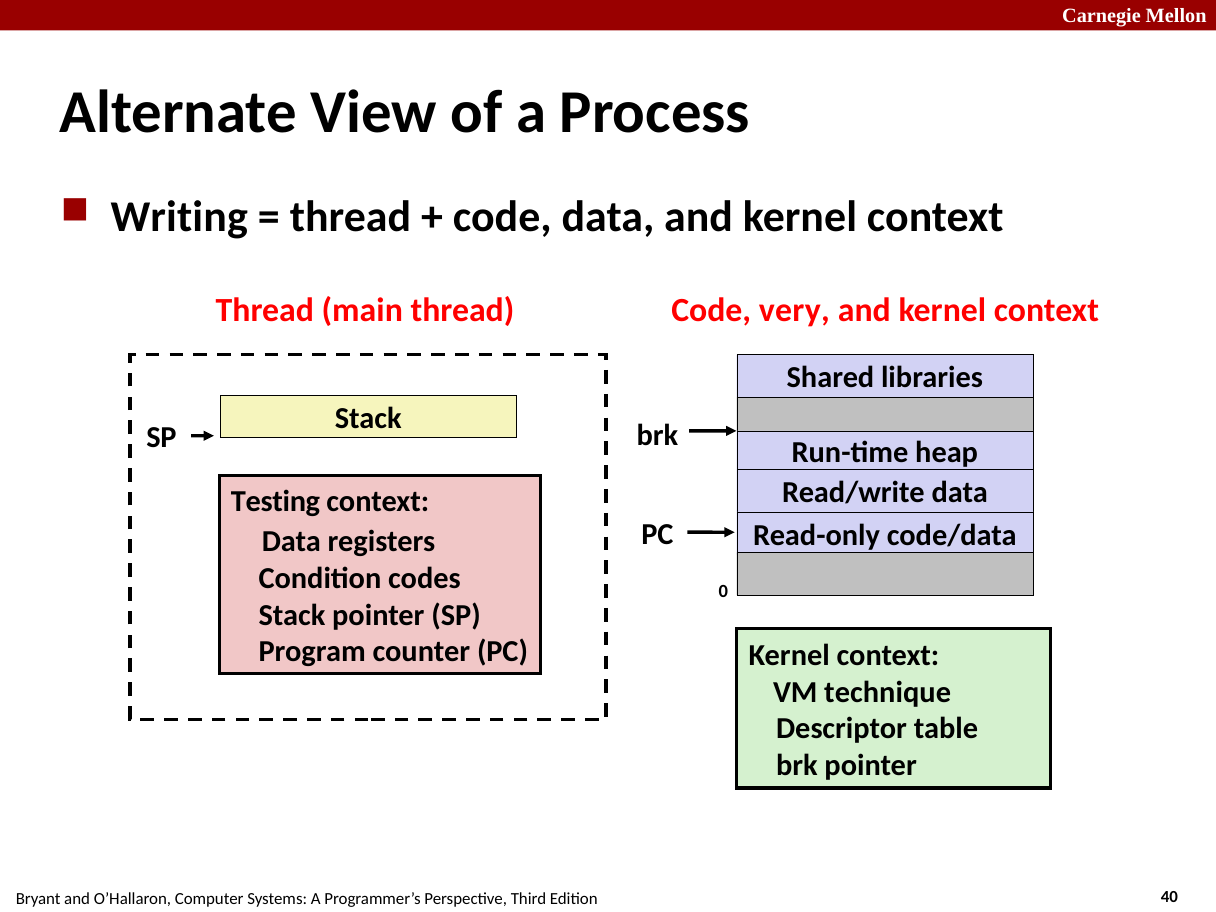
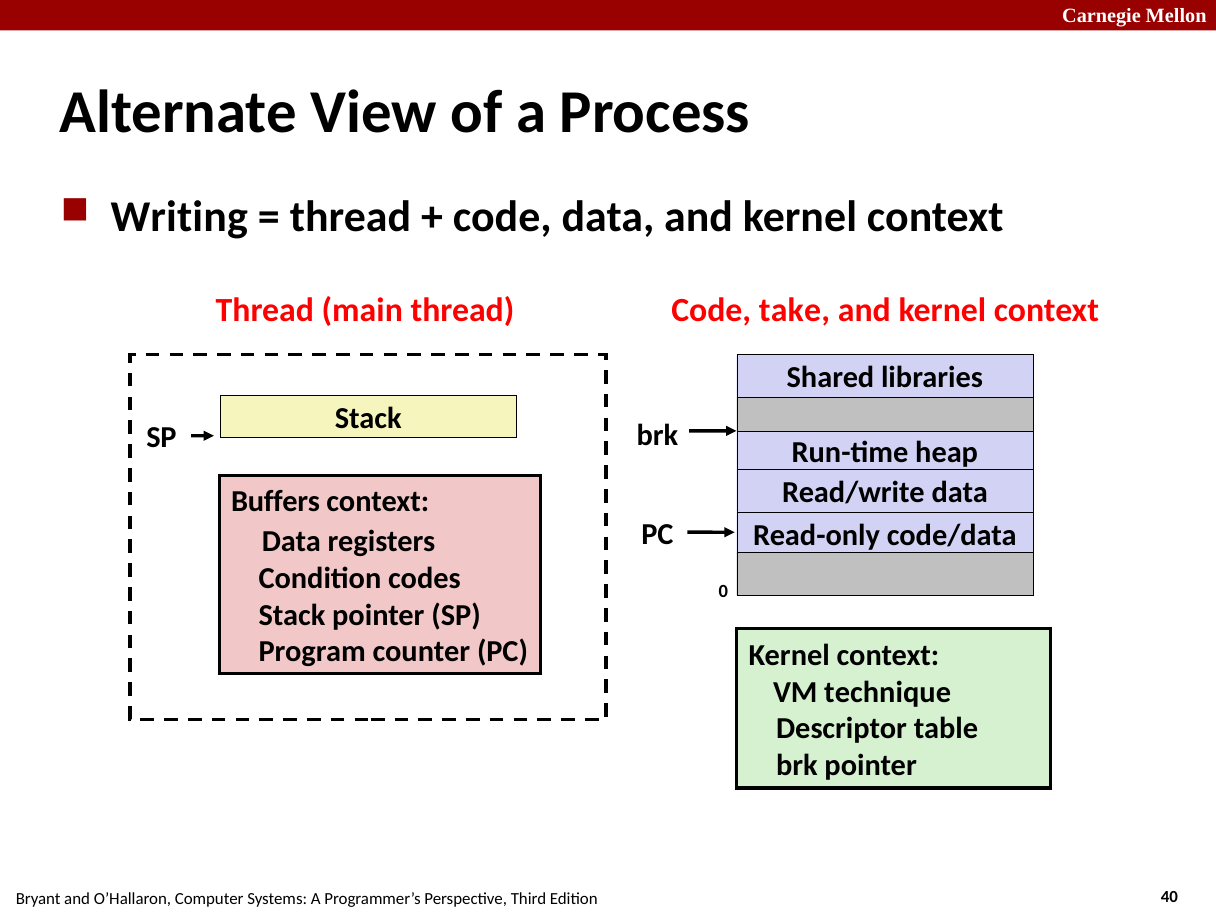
very: very -> take (794, 310)
Testing: Testing -> Buffers (276, 502)
